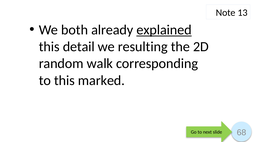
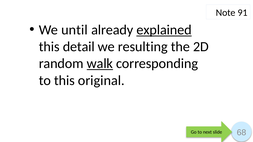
13: 13 -> 91 (243, 13)
both: both -> until (74, 30)
walk underline: none -> present (100, 64)
marked: marked -> original (101, 81)
